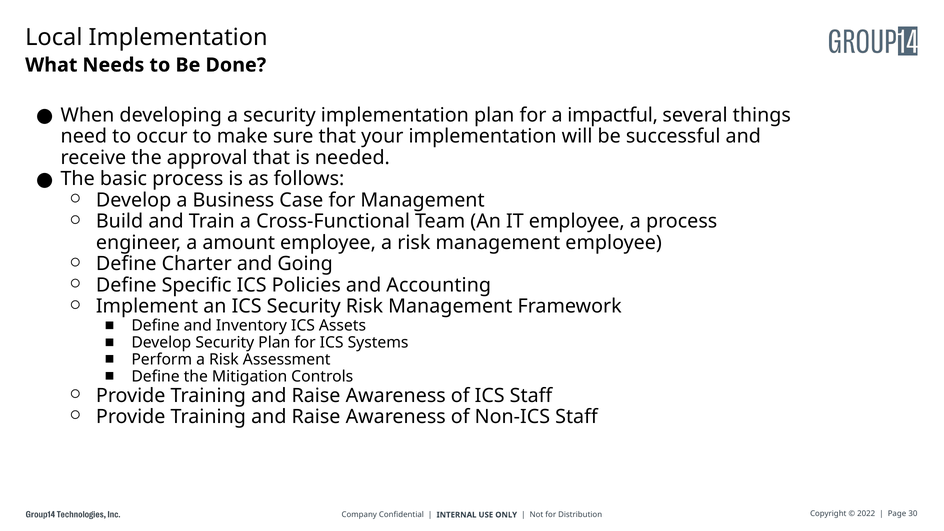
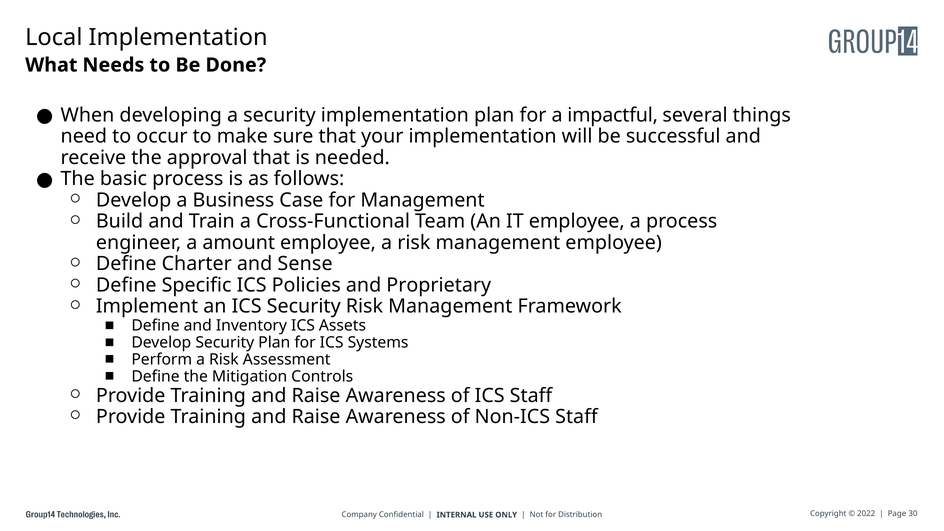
Going: Going -> Sense (305, 264)
Accounting: Accounting -> Proprietary (439, 285)
